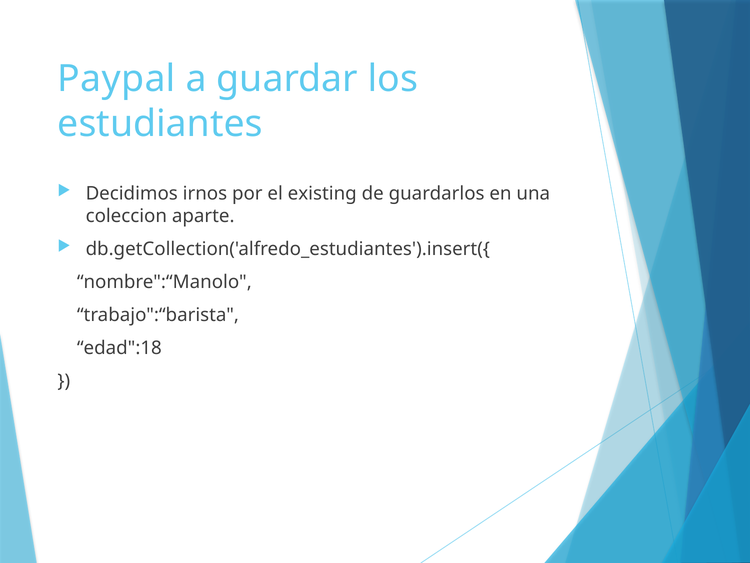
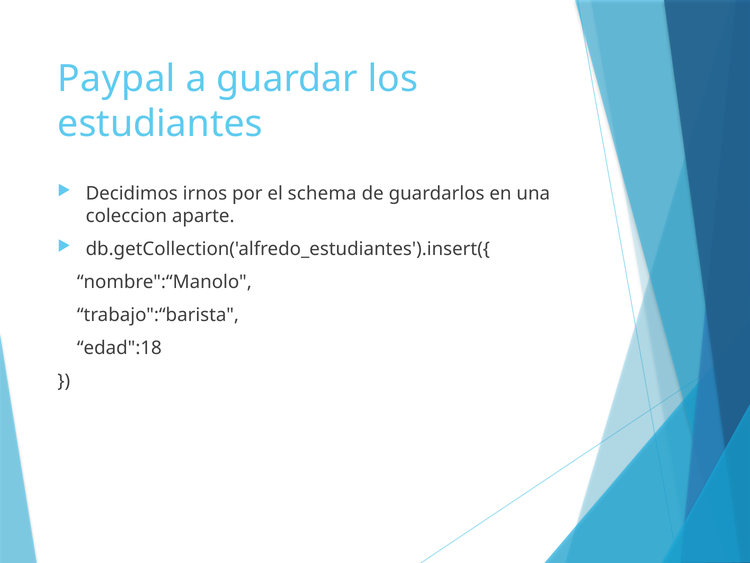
existing: existing -> schema (322, 194)
